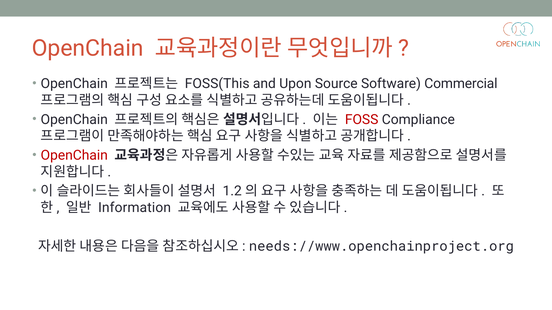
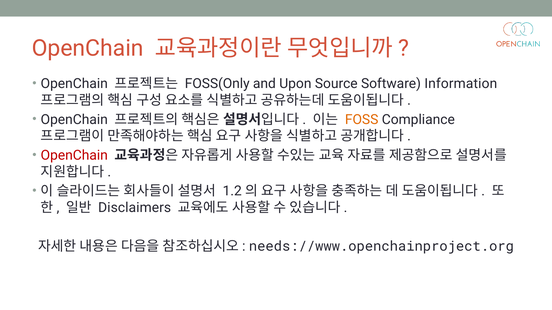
FOSS(This: FOSS(This -> FOSS(Only (217, 84)
Commercial: Commercial -> Information (461, 84)
FOSS colour: red -> orange (362, 120)
Information: Information -> Disclaimers (135, 208)
